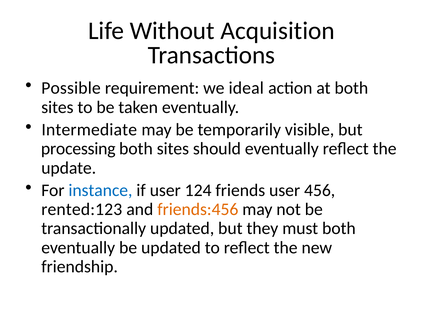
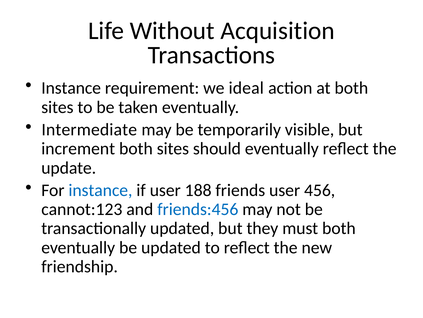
Possible: Possible -> Instance (71, 88)
processing: processing -> increment (78, 148)
124: 124 -> 188 (198, 190)
rented:123: rented:123 -> cannot:123 (82, 209)
friends:456 colour: orange -> blue (198, 209)
